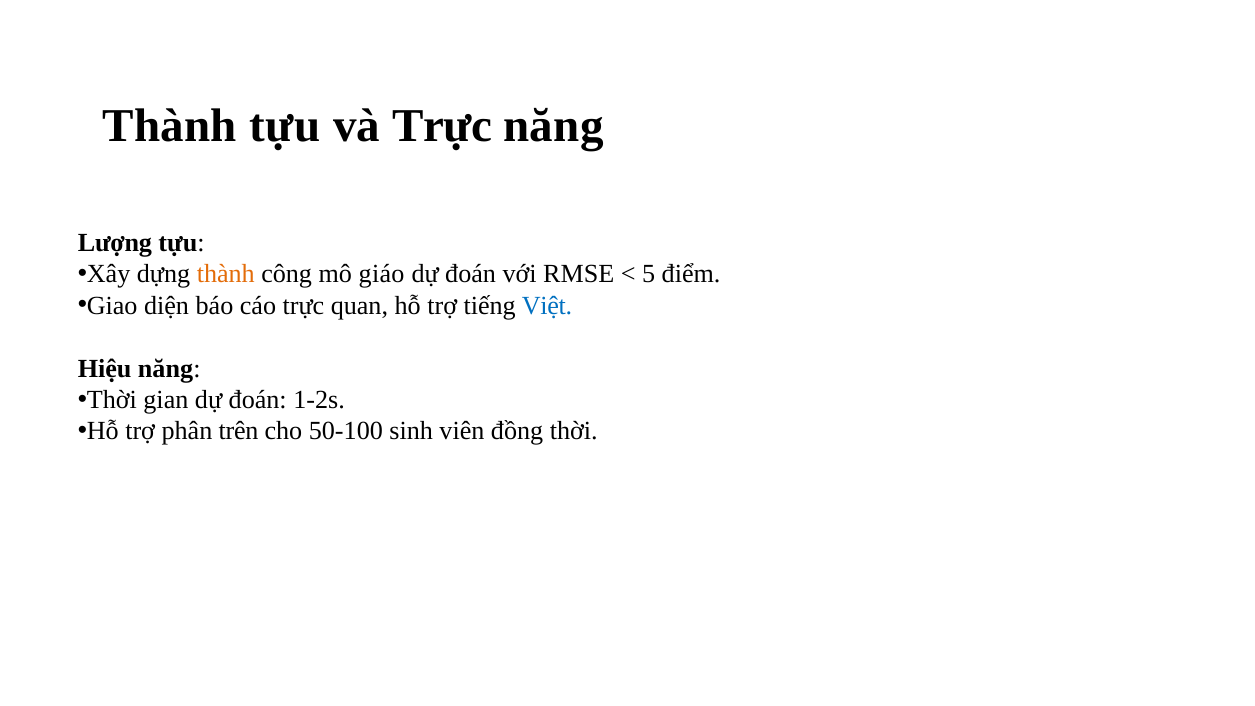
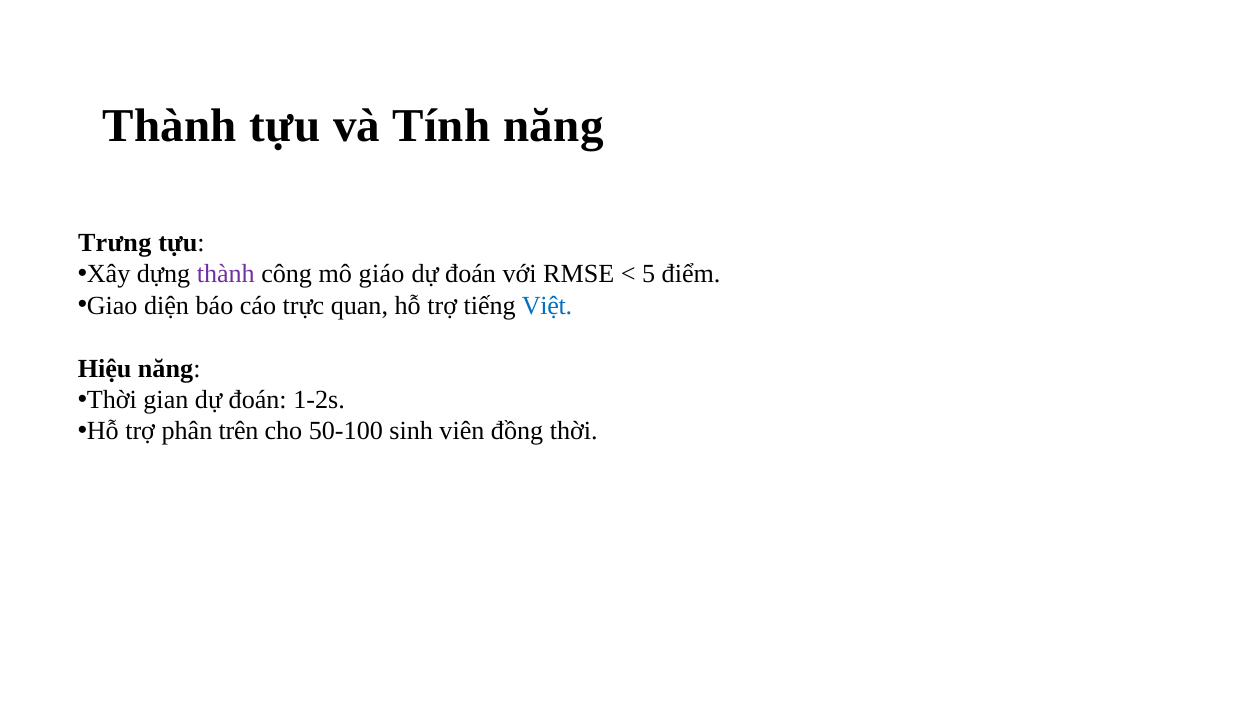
và Trực: Trực -> Tính (442, 126)
Lượng: Lượng -> Trưng (115, 243)
thành colour: orange -> purple (226, 274)
